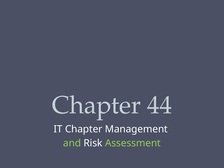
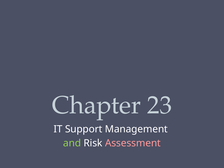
44: 44 -> 23 (160, 105)
IT Chapter: Chapter -> Support (84, 129)
Assessment colour: light green -> pink (133, 143)
